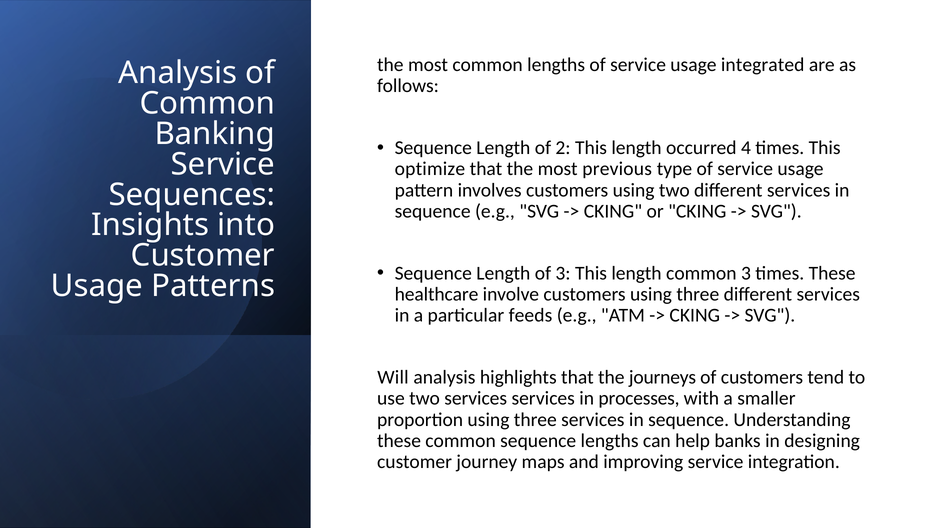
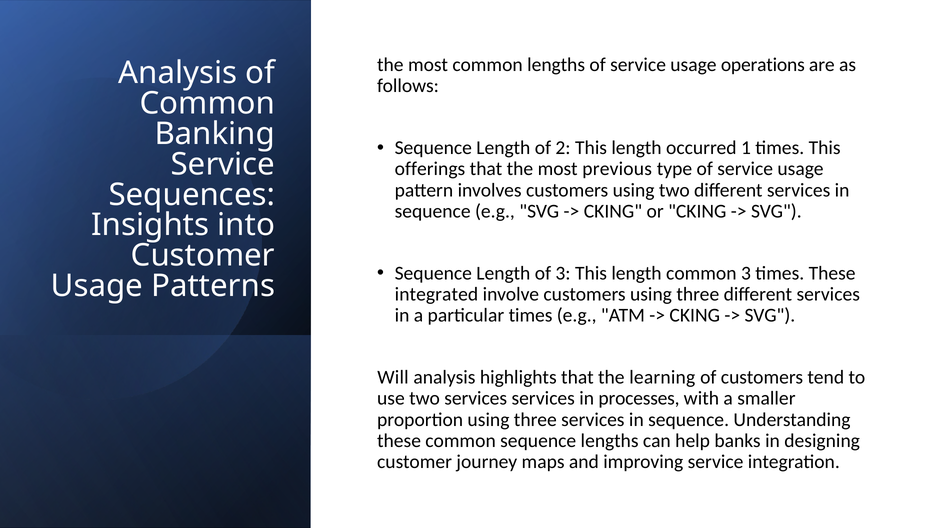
integrated: integrated -> operations (763, 65)
4: 4 -> 1 (746, 148)
optimize: optimize -> offerings (430, 169)
healthcare: healthcare -> integrated (436, 294)
particular feeds: feeds -> times (531, 315)
journeys: journeys -> learning (662, 377)
